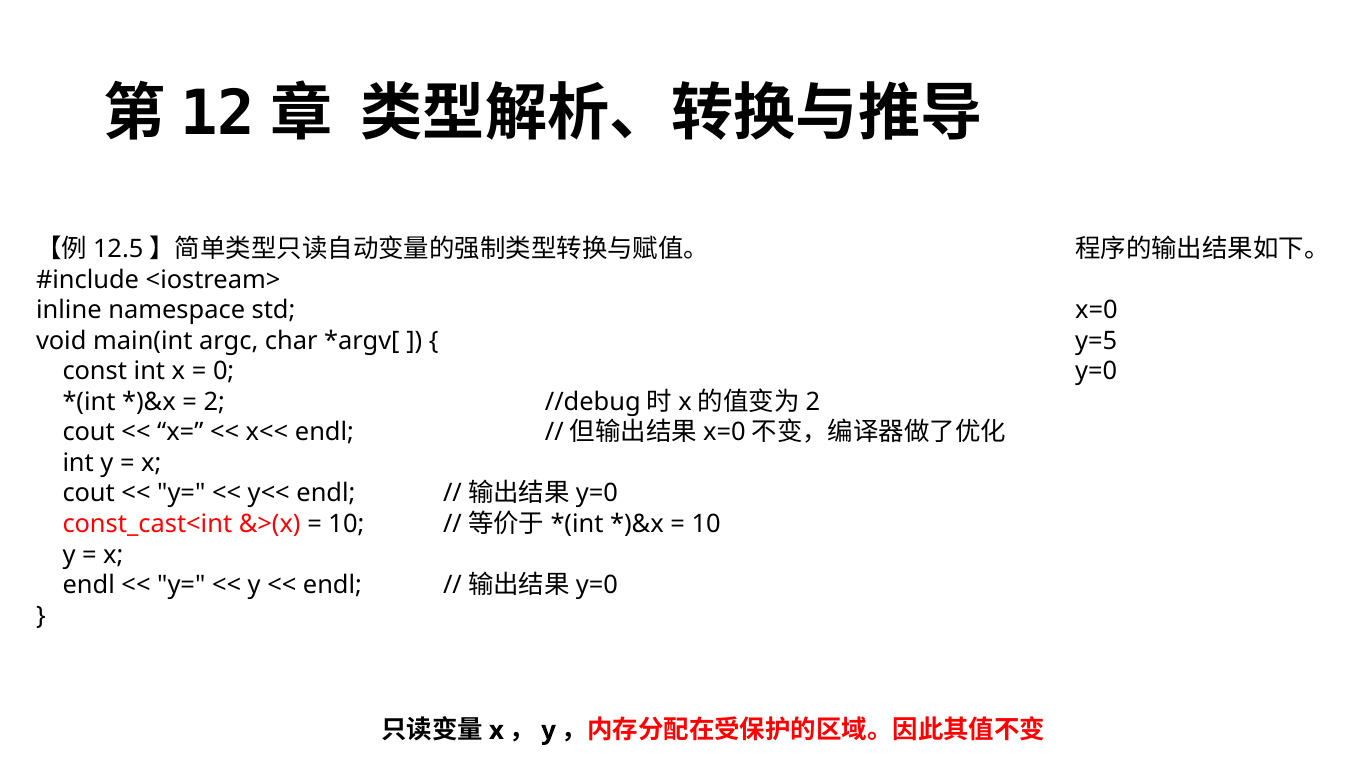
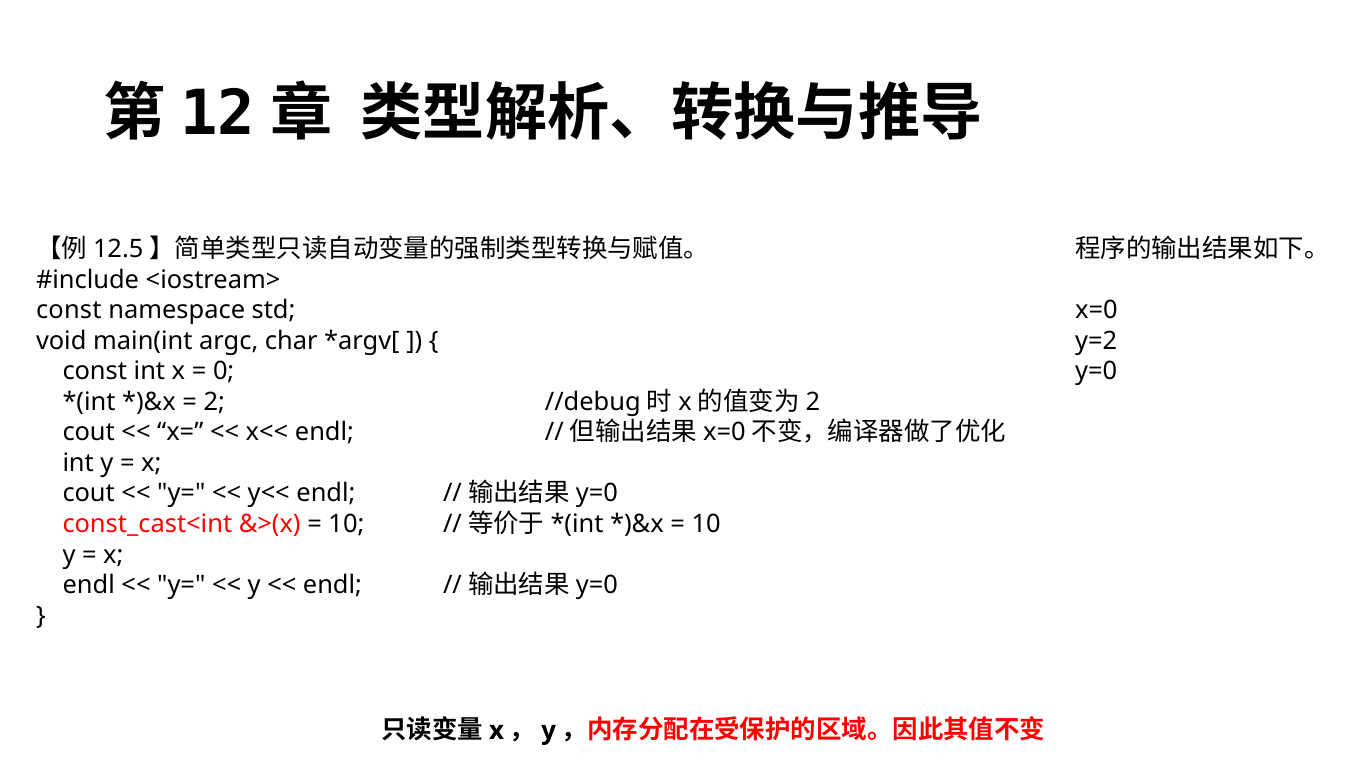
inline: inline -> const (69, 311)
y=5: y=5 -> y=2 (1096, 341)
